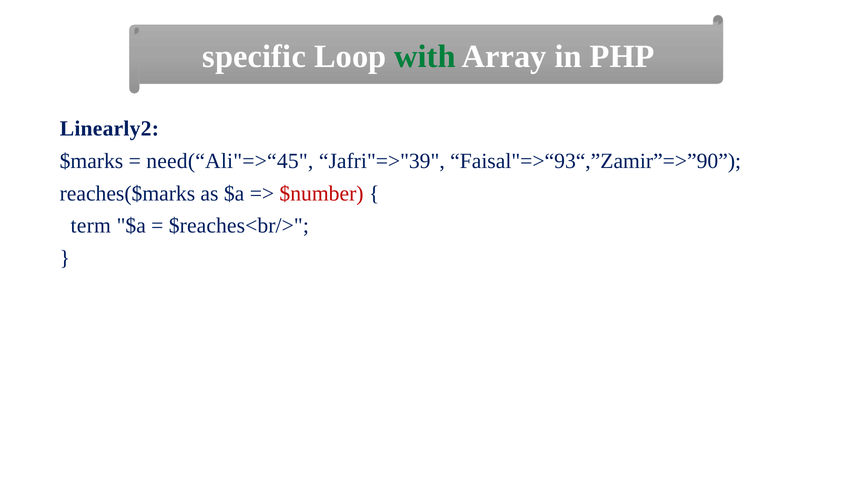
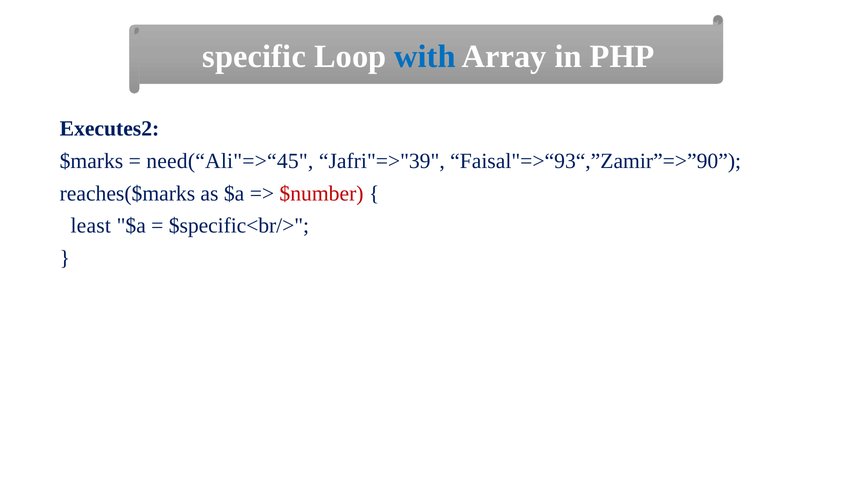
with colour: green -> blue (425, 56)
Linearly2: Linearly2 -> Executes2 (109, 129)
term: term -> least (91, 226)
$reaches<br/>: $reaches<br/> -> $specific<br/> (239, 226)
